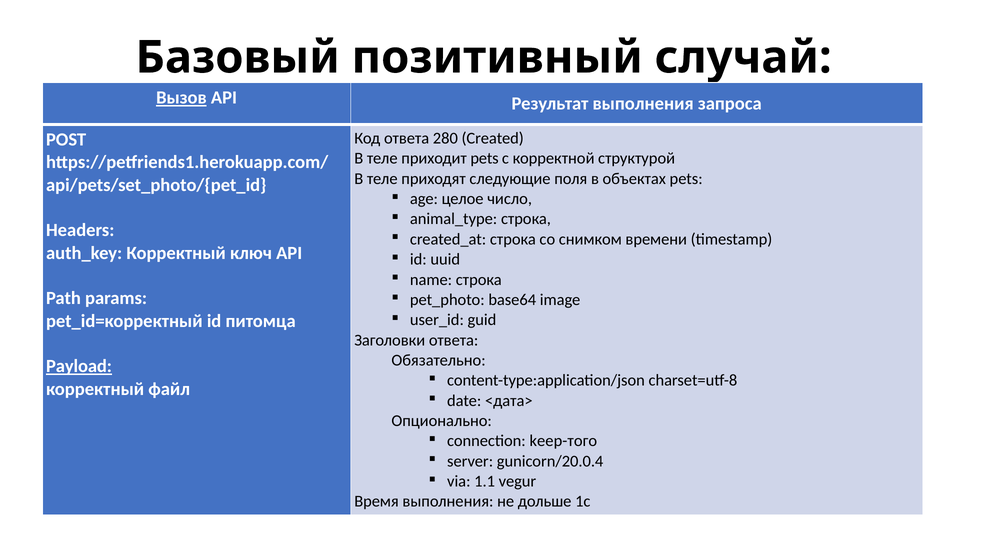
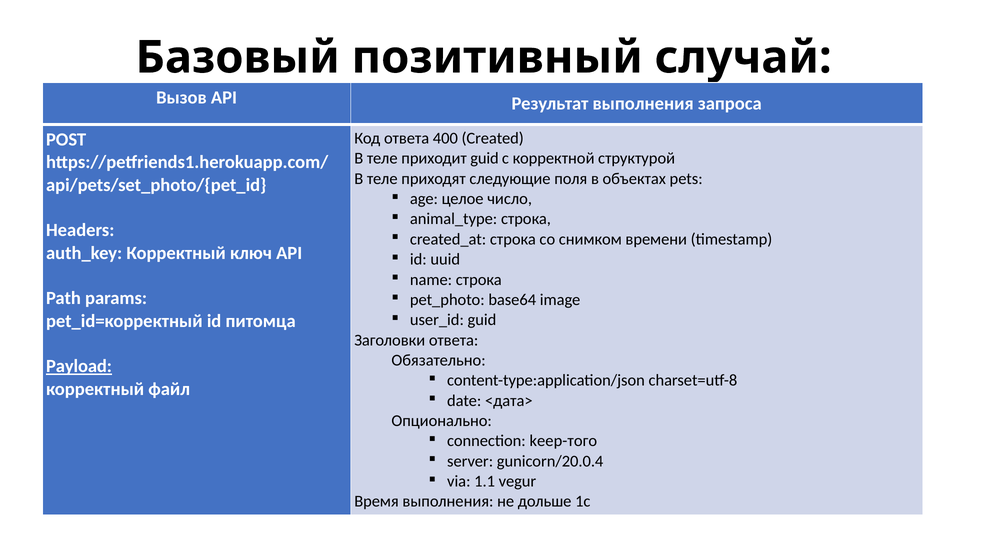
Вызов underline: present -> none (181, 98)
280: 280 -> 400 (445, 138)
приходит pets: pets -> guid (485, 158)
